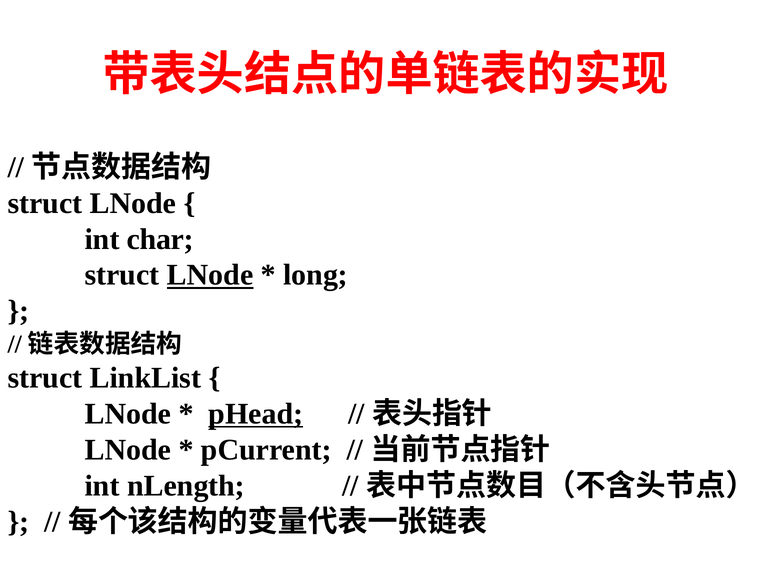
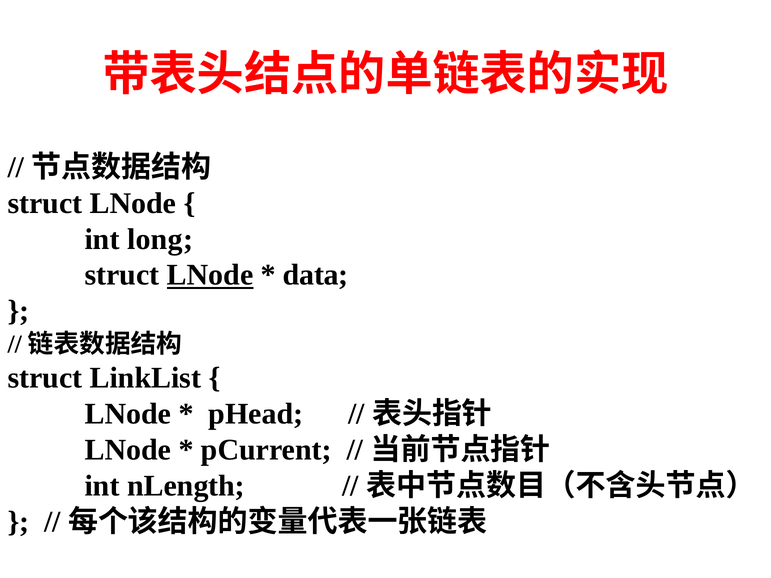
char: char -> long (160, 239)
long: long -> data (316, 275)
pHead underline: present -> none (256, 414)
